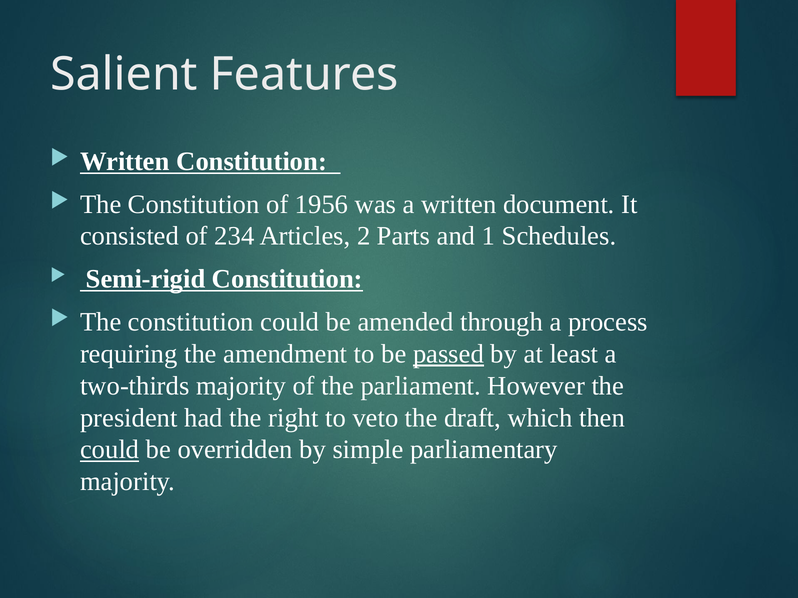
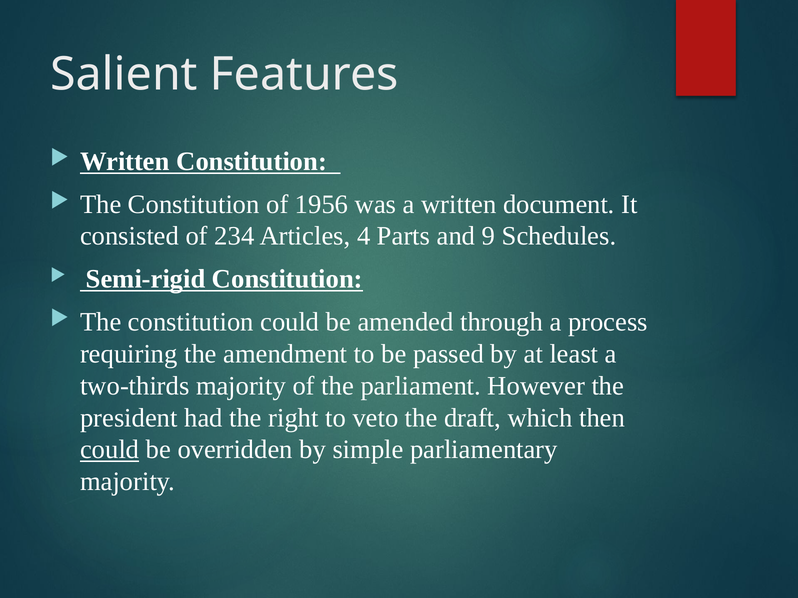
2: 2 -> 4 (364, 236)
1: 1 -> 9 (488, 236)
passed underline: present -> none (448, 354)
